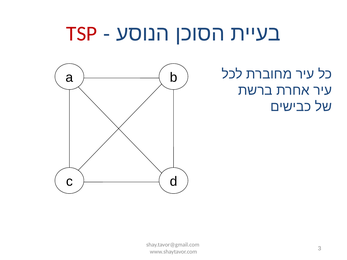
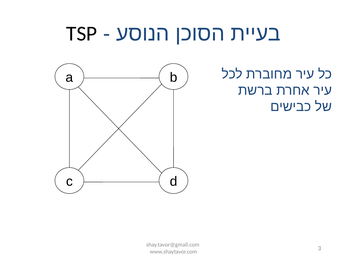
TSP colour: red -> black (82, 34)
